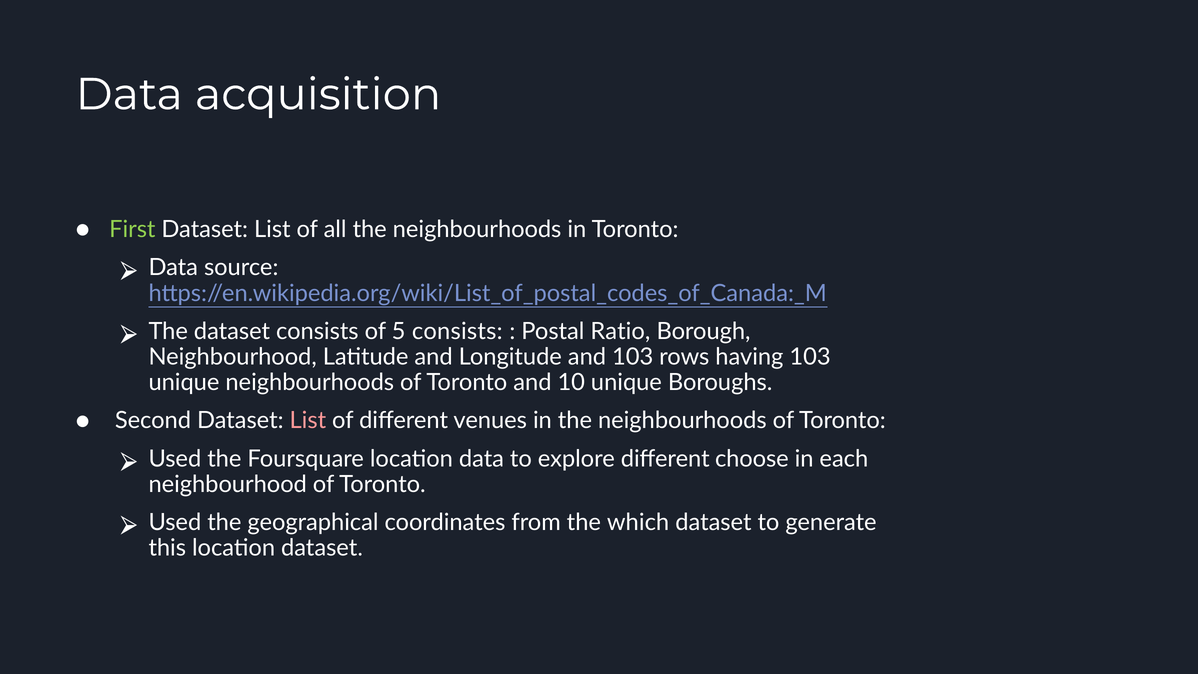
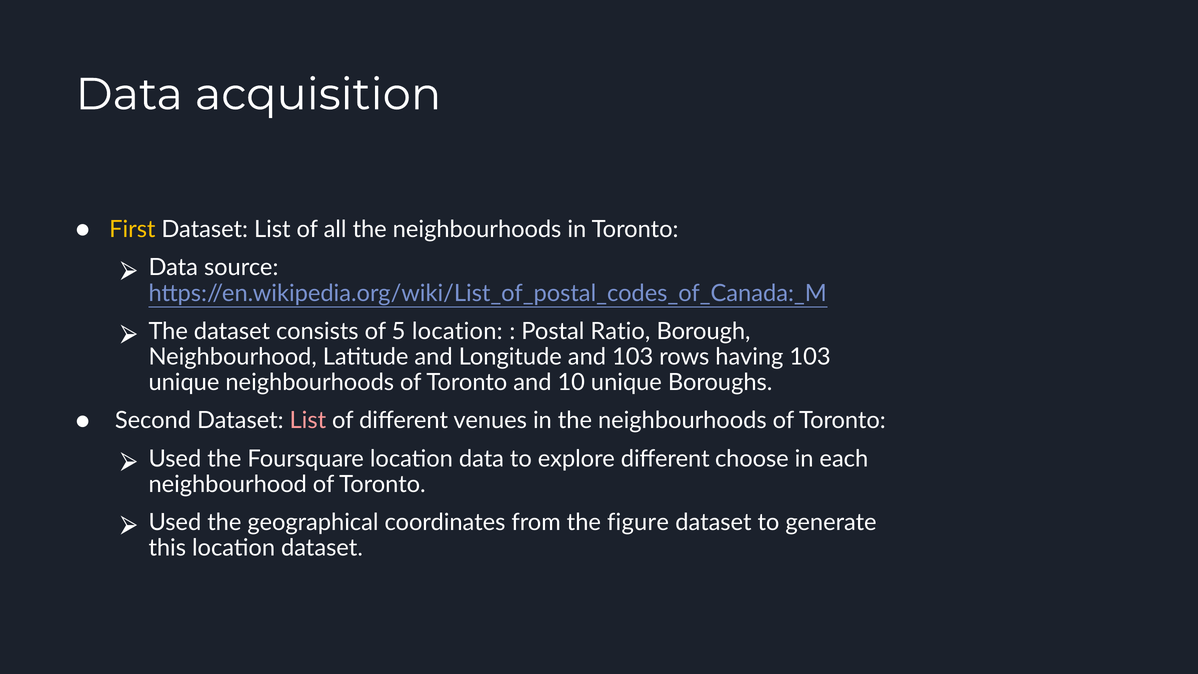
First colour: light green -> yellow (132, 229)
5 consists: consists -> location (457, 331)
which: which -> figure (638, 522)
